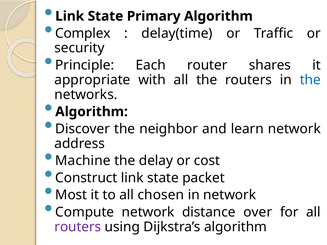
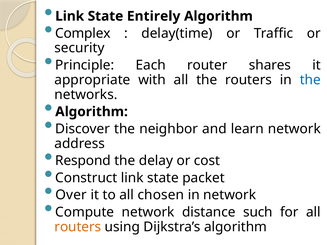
Primary: Primary -> Entirely (154, 16)
Machine: Machine -> Respond (83, 161)
Most: Most -> Over (71, 195)
over: over -> such (258, 212)
routers colour: purple -> orange (78, 227)
